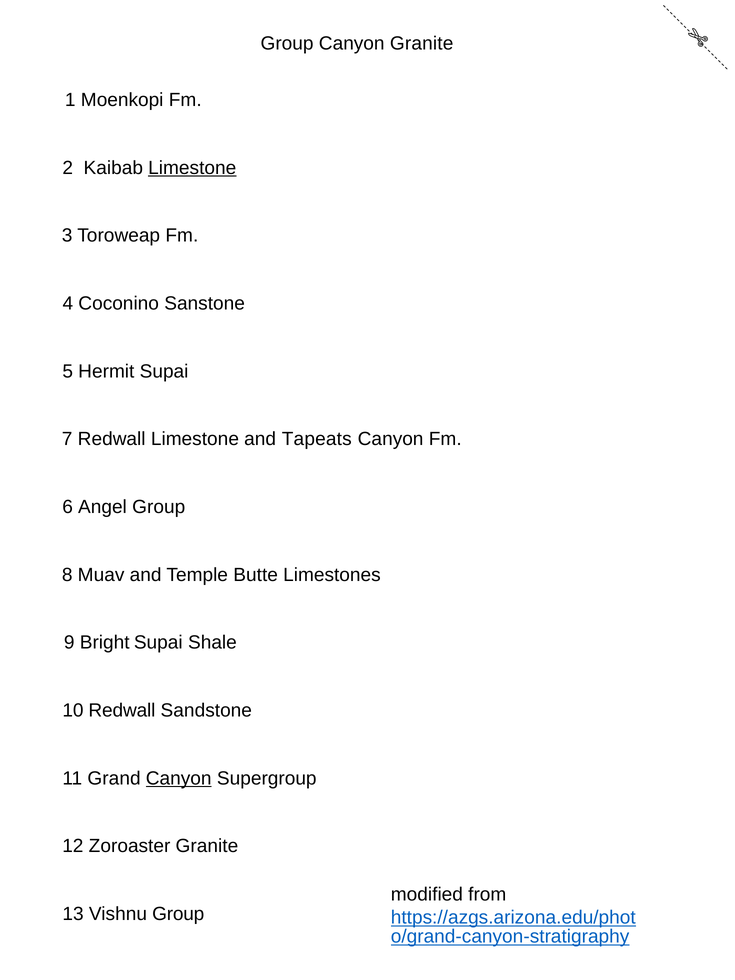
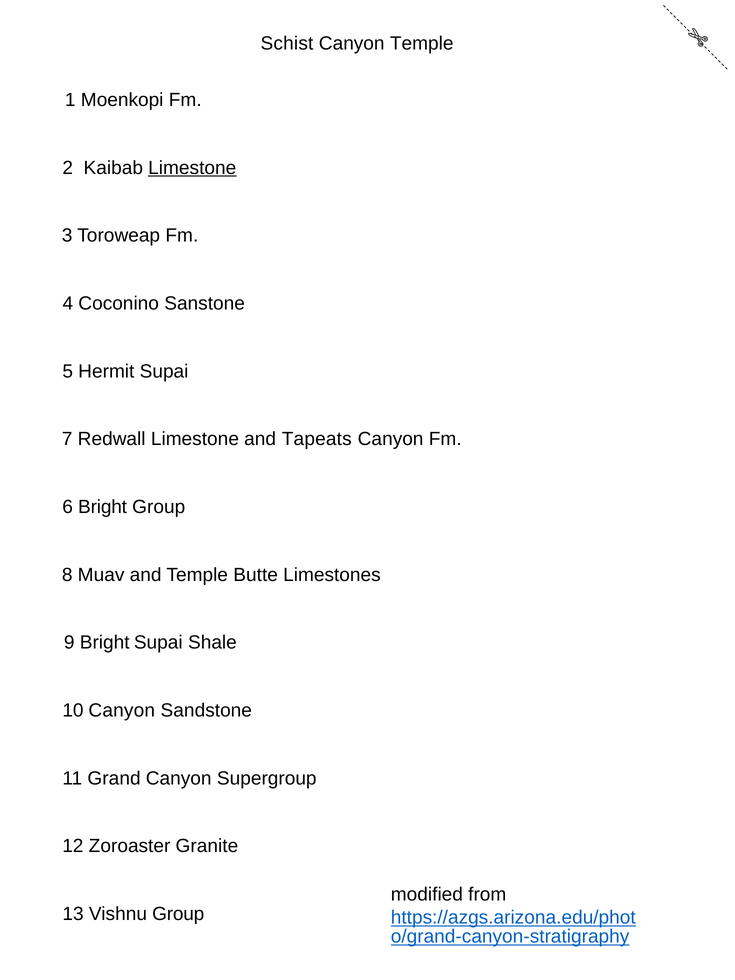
Group: Group -> Schist (287, 44)
Canyon Granite: Granite -> Temple (422, 44)
6 Angel: Angel -> Bright (103, 507)
10 Redwall: Redwall -> Canyon (122, 710)
Canyon underline: present -> none (179, 778)
